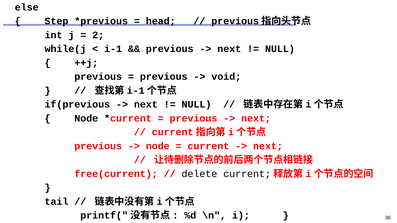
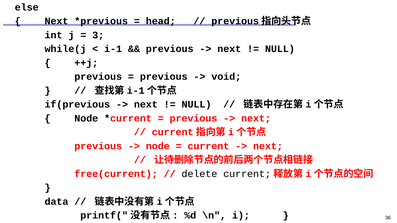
Step: Step -> Next (56, 21)
2: 2 -> 3 (98, 35)
tail: tail -> data (56, 202)
